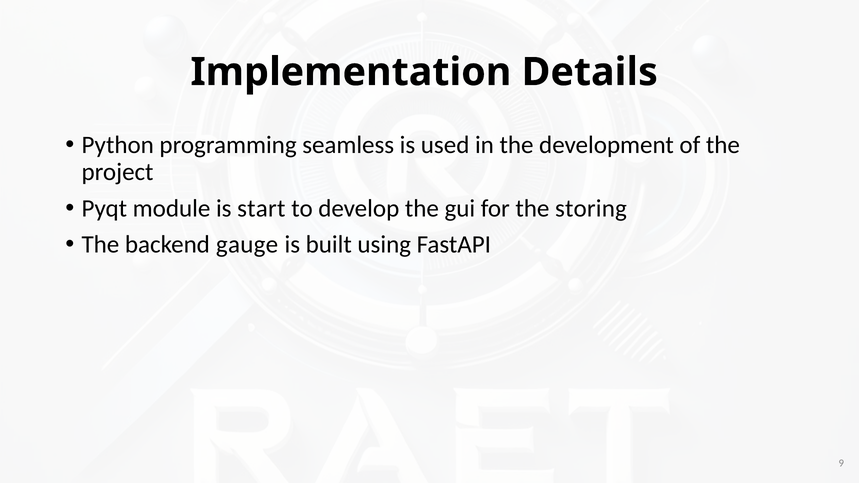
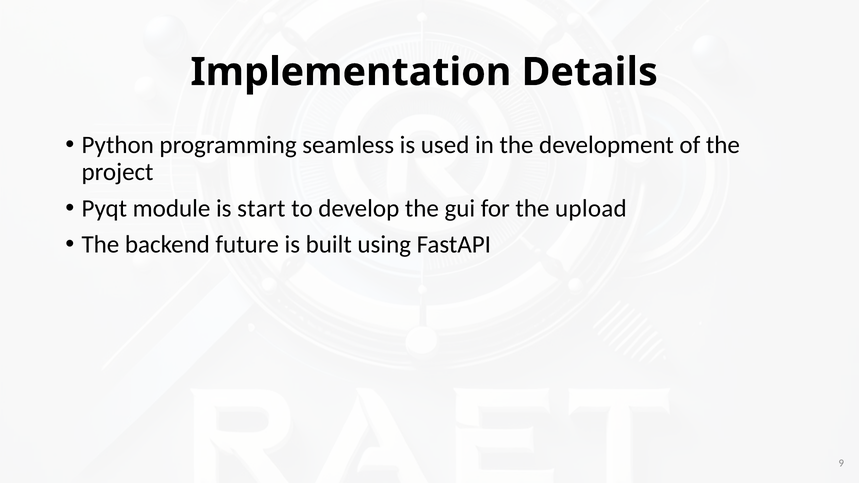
storing: storing -> upload (591, 208)
gauge: gauge -> future (247, 244)
